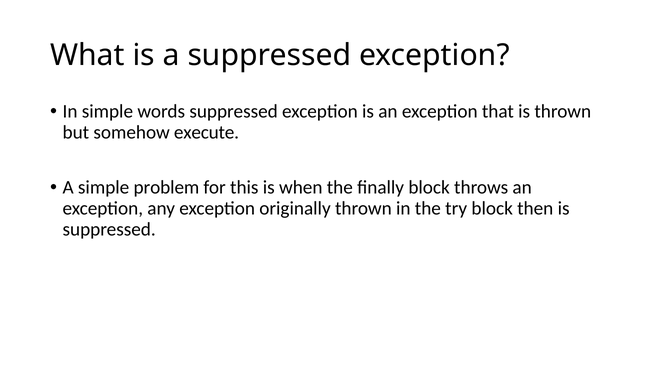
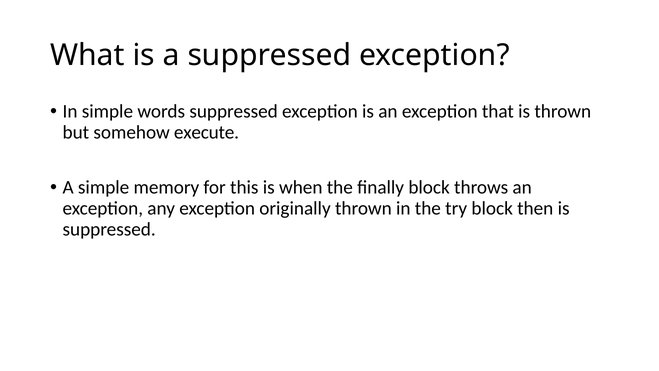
problem: problem -> memory (166, 187)
